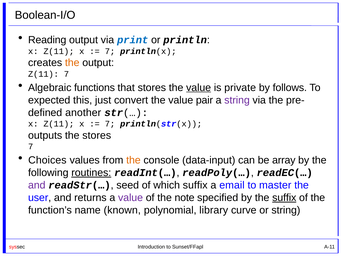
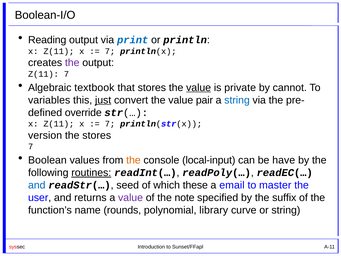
the colour: orange -> purple (72, 63)
functions: functions -> textbook (94, 87)
follows: follows -> cannot (290, 87)
expected: expected -> variables (49, 100)
just underline: none -> present (103, 100)
string colour: purple -> blue (237, 100)
another: another -> override (83, 112)
outputs: outputs -> version (45, 135)
Choices: Choices -> Boolean (47, 160)
data-input: data-input -> local-input (209, 160)
array: array -> have (284, 160)
and colour: purple -> blue (37, 185)
which suffix: suffix -> these (195, 185)
suffix underline: present -> none (284, 198)
known: known -> rounds (122, 210)
